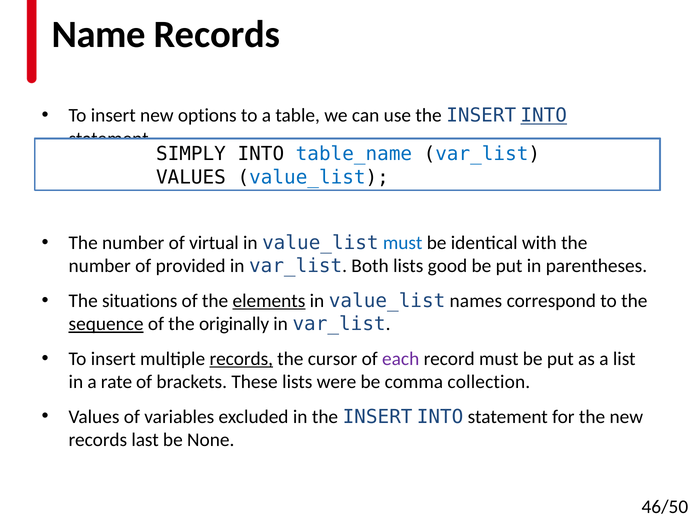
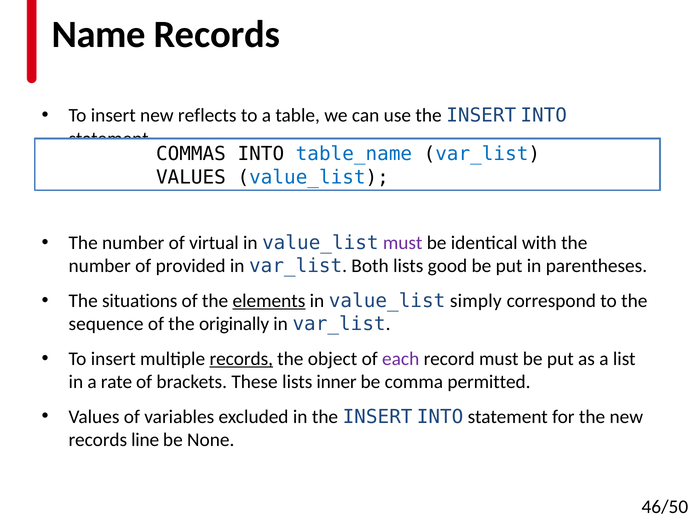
options: options -> reflects (207, 116)
INTO underline: present -> none (544, 116)
SIMPLY: SIMPLY -> COMMAS (191, 154)
must colour: blue -> purple (403, 243)
names: names -> simply (476, 301)
sequence underline: present -> none (106, 324)
cursor: cursor -> object (333, 359)
were: were -> inner (337, 382)
collection: collection -> permitted (489, 382)
last: last -> line (145, 440)
